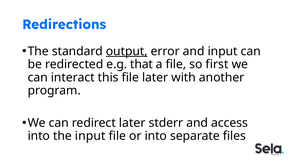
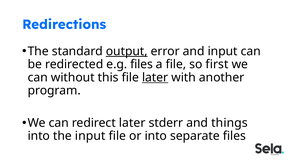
e.g that: that -> files (142, 64)
interact: interact -> without (73, 77)
later underline: none -> present (155, 77)
access: access -> things (229, 123)
